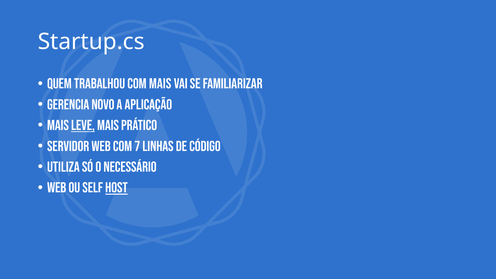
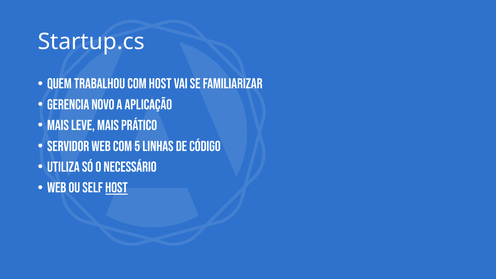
com mais: mais -> host (160, 84)
leve underline: present -> none (83, 125)
7: 7 -> 5 (137, 146)
